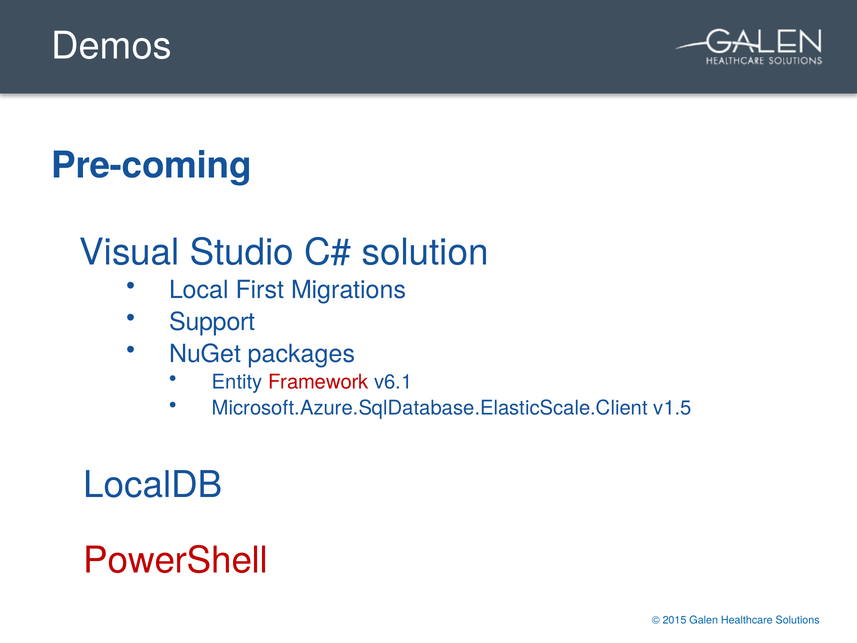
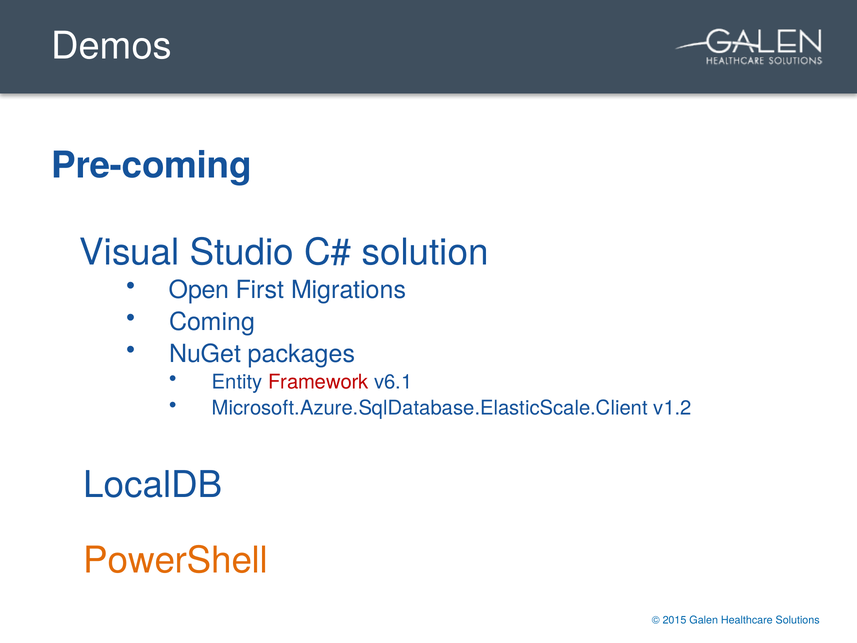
Local: Local -> Open (199, 290)
Support: Support -> Coming (212, 322)
v1.5: v1.5 -> v1.2 (673, 408)
PowerShell colour: red -> orange (176, 561)
